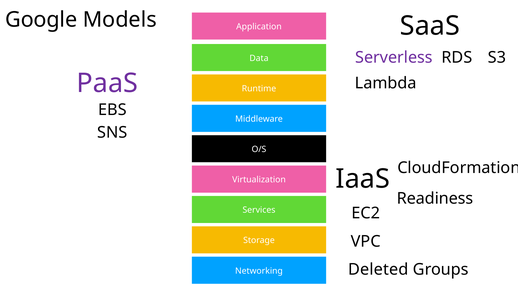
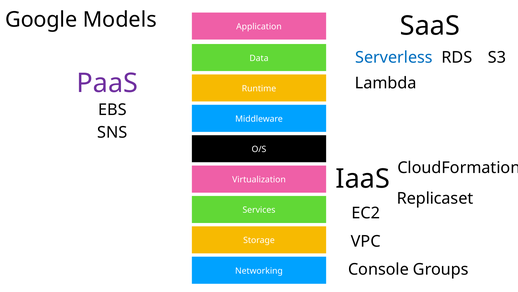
Serverless colour: purple -> blue (394, 57)
Readiness: Readiness -> Replicaset (435, 198)
Deleted: Deleted -> Console (378, 269)
